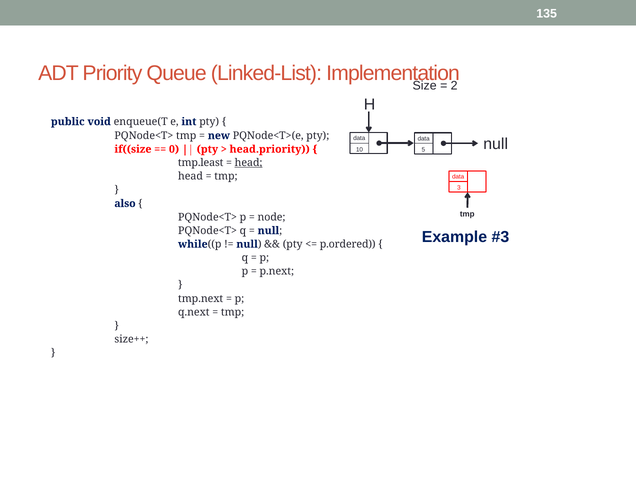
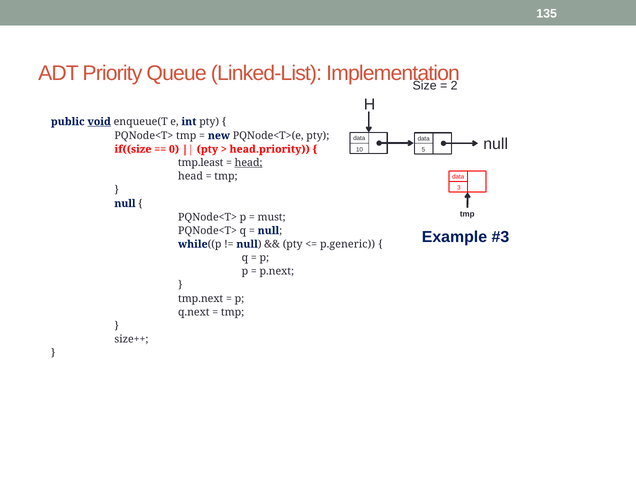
void underline: none -> present (99, 122)
also: also -> null (125, 204)
node: node -> must (272, 217)
p.ordered: p.ordered -> p.generic (348, 244)
